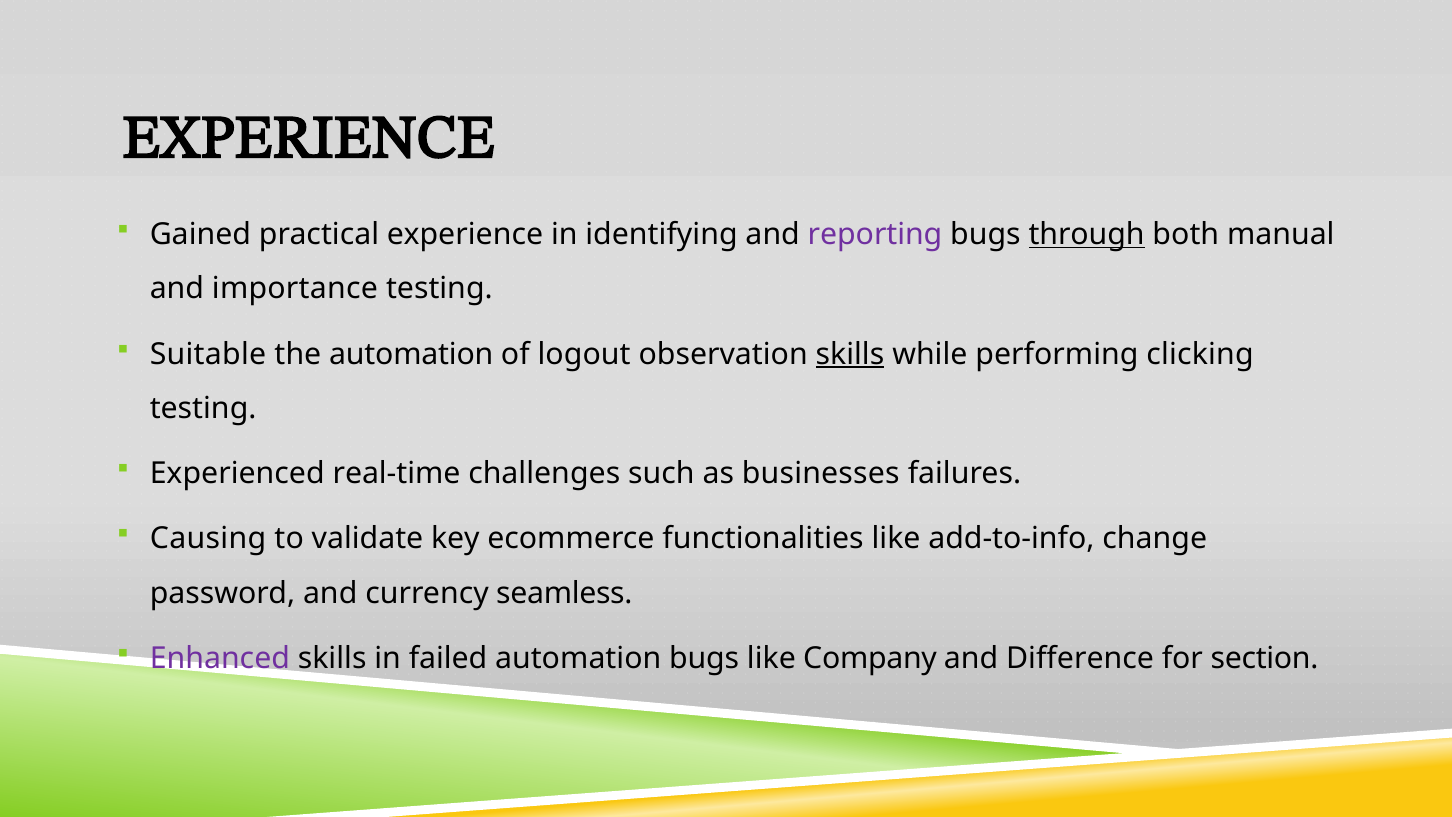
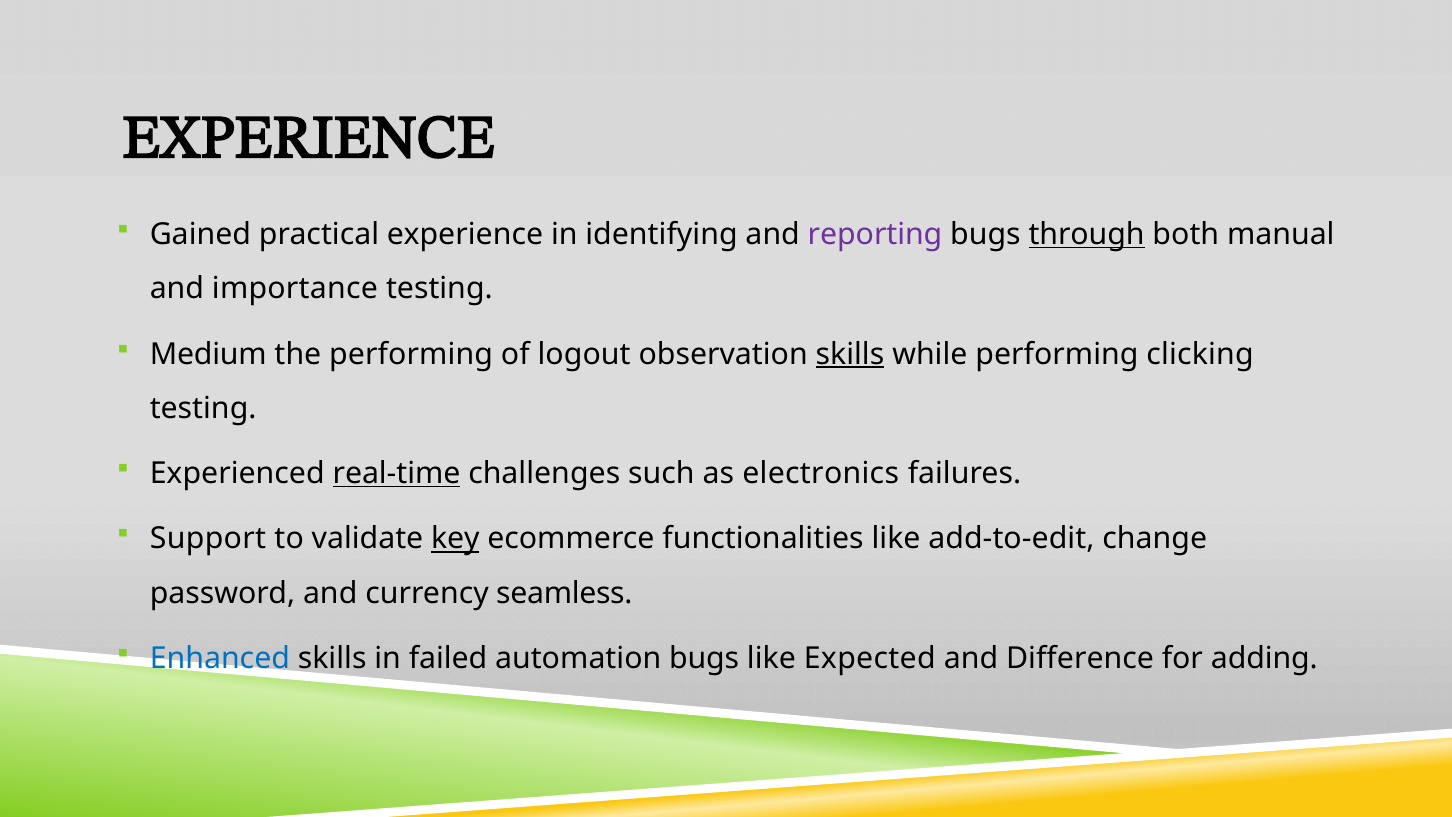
Suitable: Suitable -> Medium (208, 354)
the automation: automation -> performing (411, 354)
real-time underline: none -> present (396, 473)
businesses: businesses -> electronics (821, 473)
Causing: Causing -> Support (208, 538)
key underline: none -> present (455, 538)
add-to-info: add-to-info -> add-to-edit (1011, 538)
Enhanced colour: purple -> blue (220, 658)
Company: Company -> Expected (870, 658)
section: section -> adding (1264, 658)
